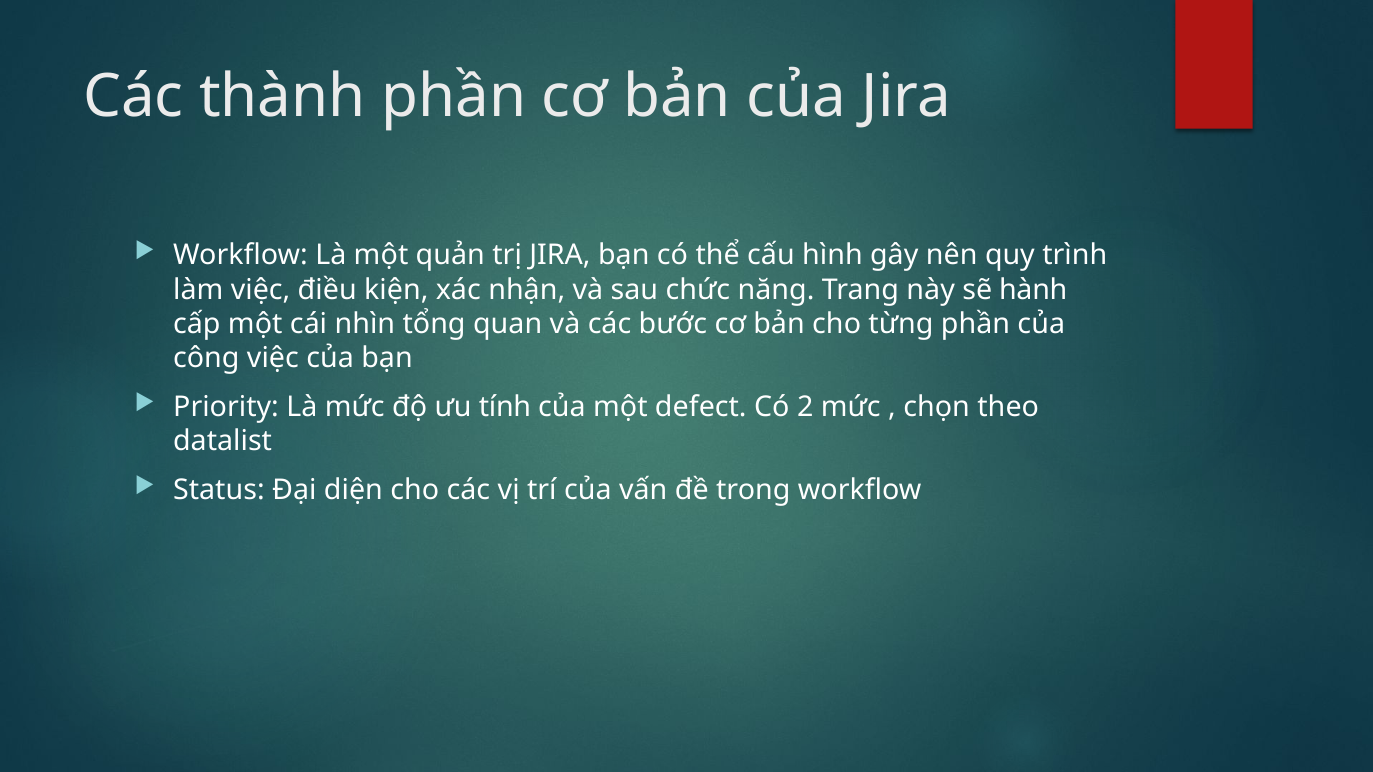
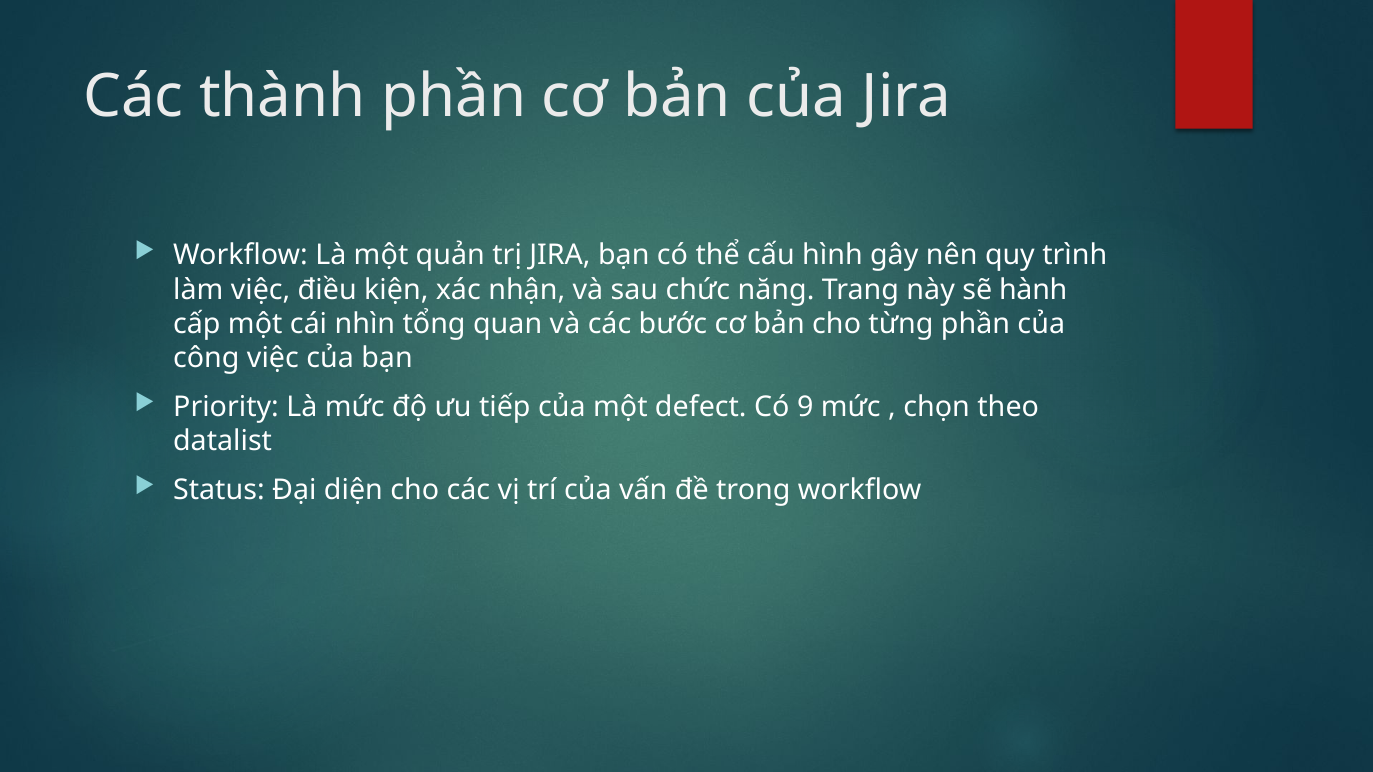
tính: tính -> tiếp (505, 407)
2: 2 -> 9 (805, 407)
